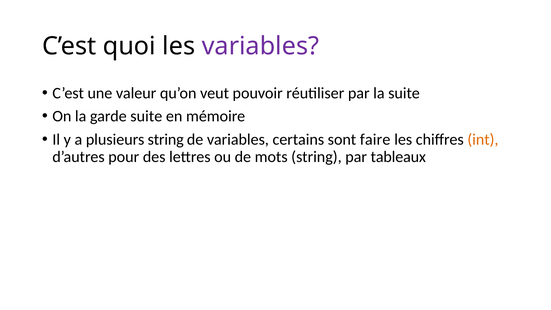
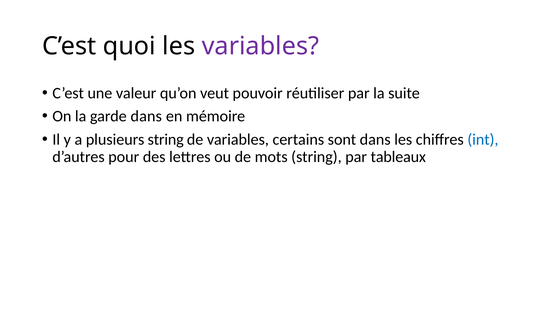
garde suite: suite -> dans (146, 116)
sont faire: faire -> dans (375, 139)
int colour: orange -> blue (483, 139)
